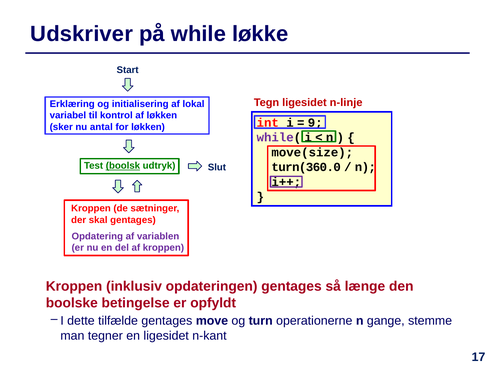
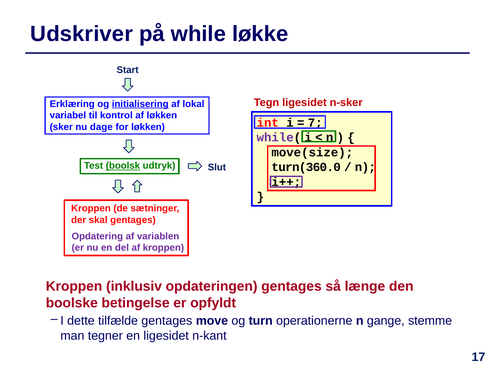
n-linje: n-linje -> n-sker (346, 103)
initialisering underline: none -> present (140, 104)
9: 9 -> 7 (315, 123)
antal: antal -> dage (101, 127)
